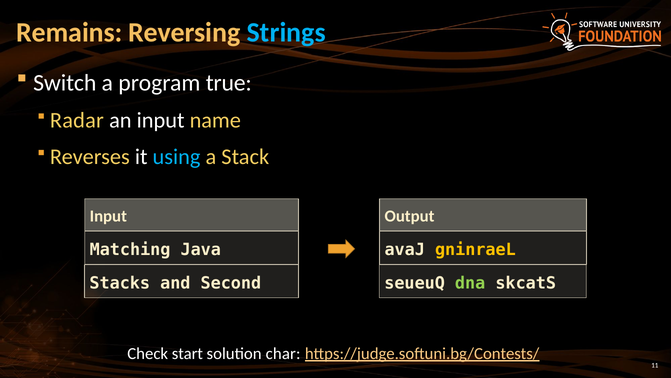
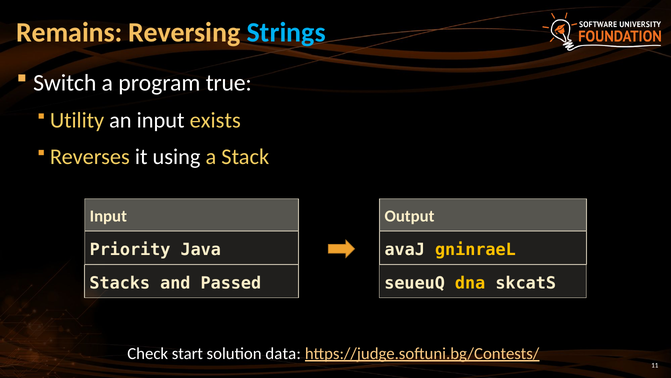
Radar: Radar -> Utility (77, 120)
name: name -> exists (215, 120)
using colour: light blue -> white (177, 157)
Matching: Matching -> Priority (130, 249)
Second: Second -> Passed (231, 283)
dna colour: light green -> yellow (470, 283)
char: char -> data (283, 353)
